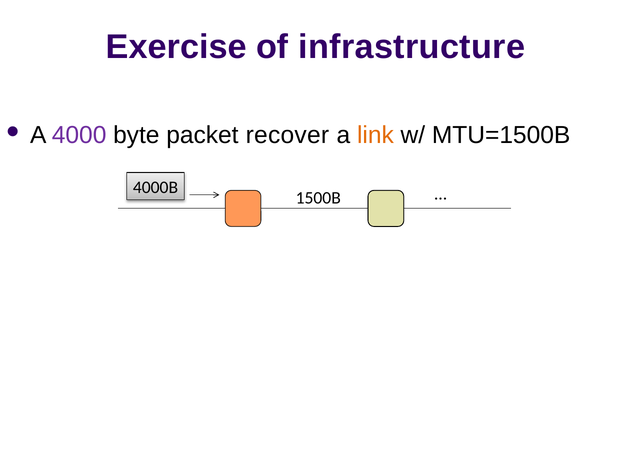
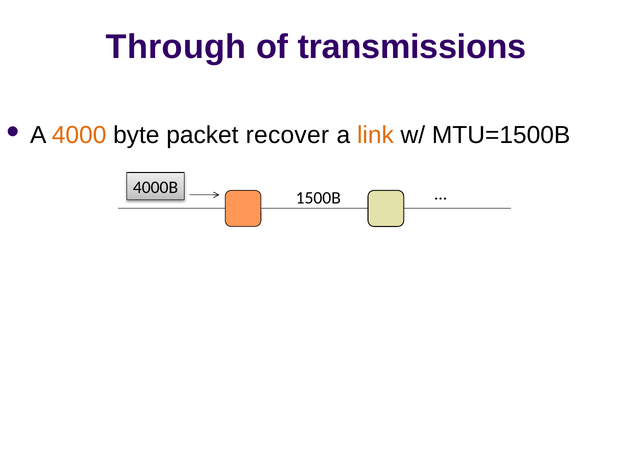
Exercise: Exercise -> Through (176, 47)
infrastructure: infrastructure -> transmissions (412, 47)
4000 colour: purple -> orange (79, 135)
